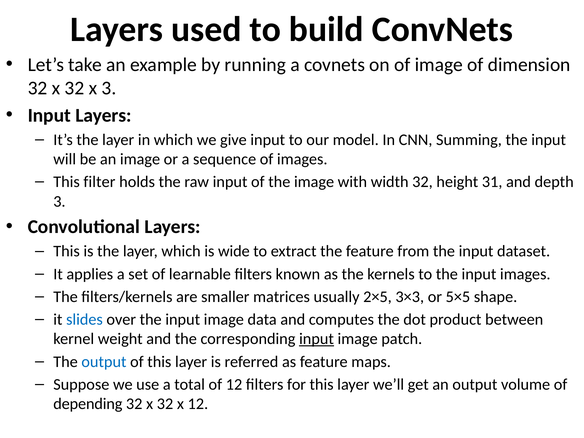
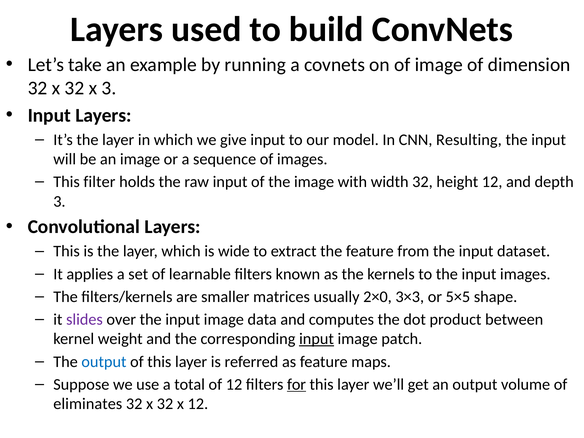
Summing: Summing -> Resulting (469, 140)
height 31: 31 -> 12 (492, 182)
2×5: 2×5 -> 2×0 (377, 297)
slides colour: blue -> purple (84, 319)
for underline: none -> present (297, 384)
depending: depending -> eliminates (88, 404)
